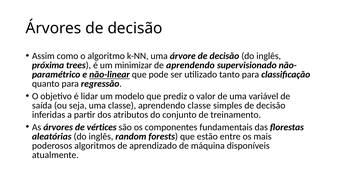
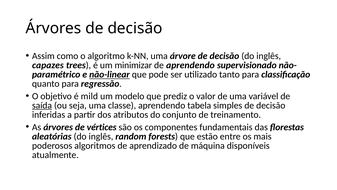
próxima: próxima -> capazes (48, 65)
lidar: lidar -> mild (89, 96)
saída underline: none -> present (42, 105)
aprendendo classe: classe -> tabela (199, 105)
